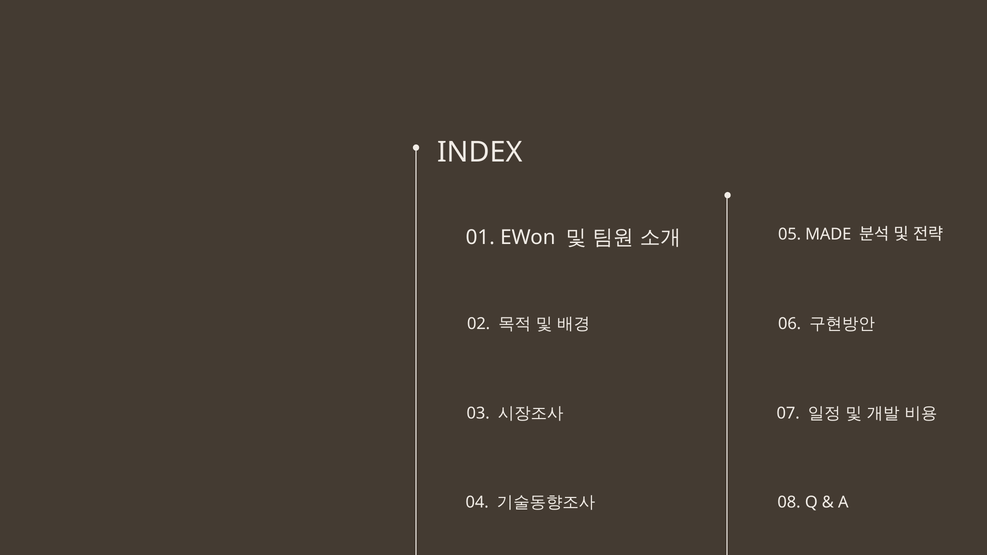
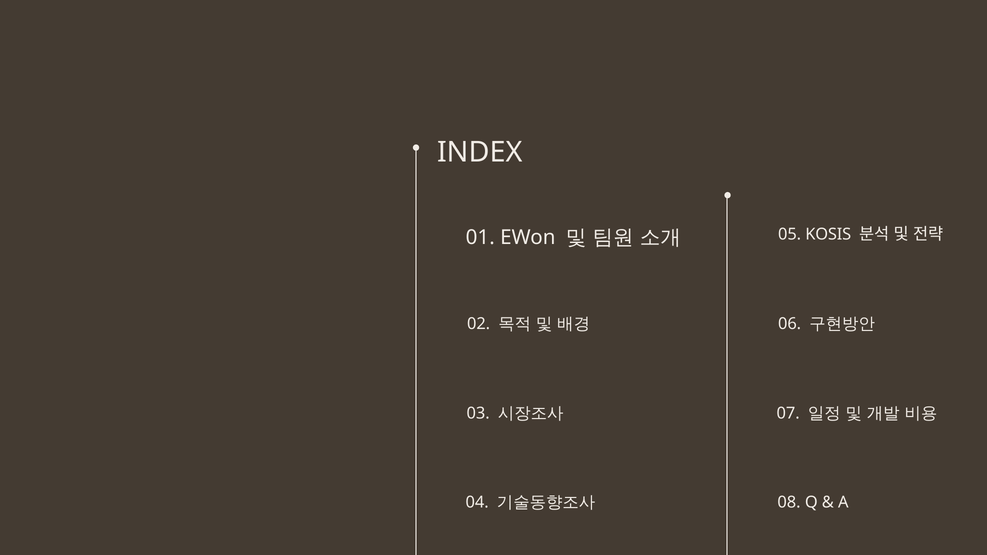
MADE: MADE -> KOSIS (828, 235)
